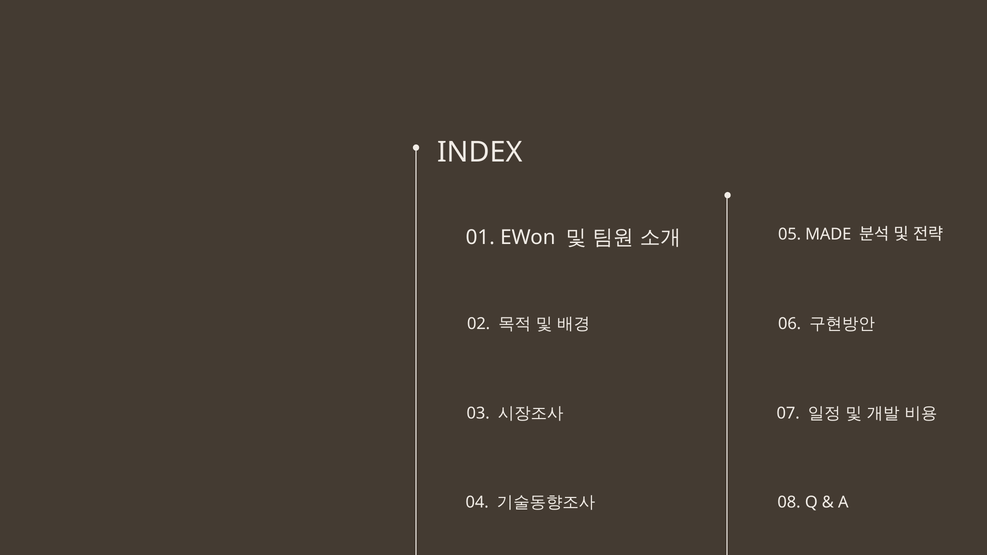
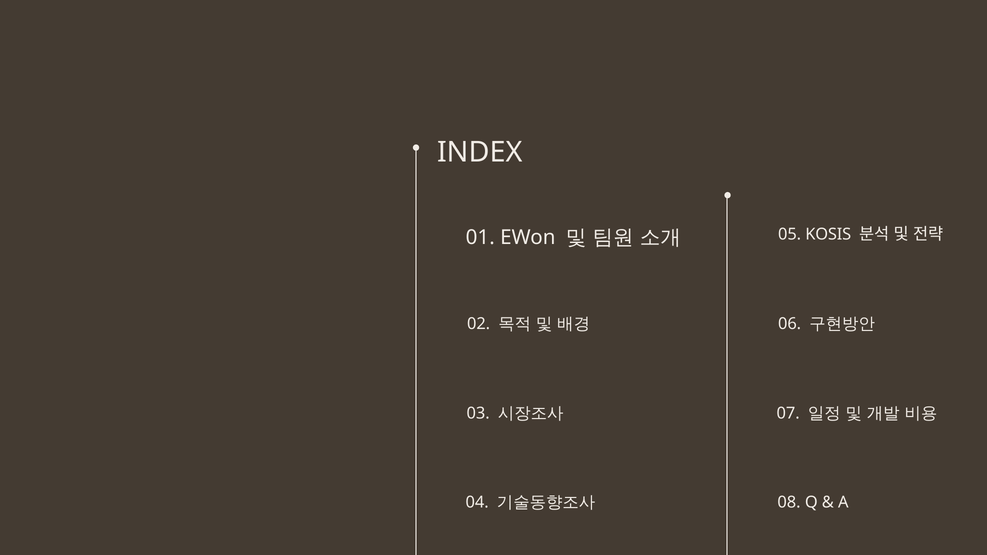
MADE: MADE -> KOSIS (828, 235)
